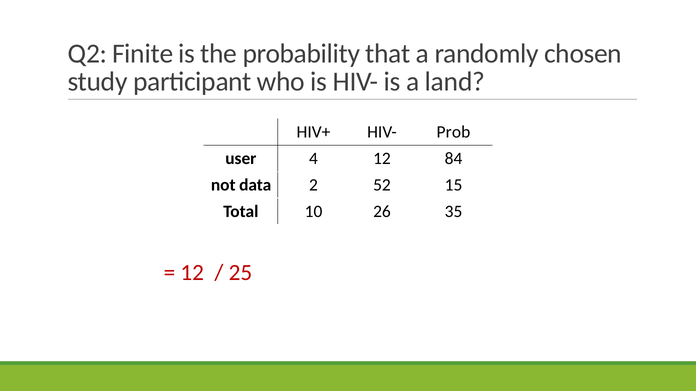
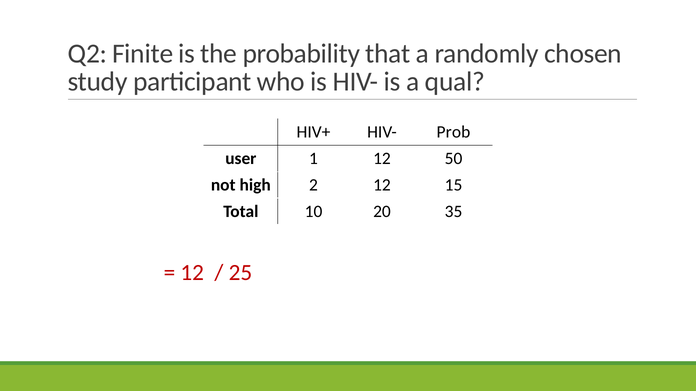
land: land -> qual (455, 82)
4: 4 -> 1 (313, 159)
84: 84 -> 50 (454, 159)
data: data -> high (255, 185)
2 52: 52 -> 12 (382, 185)
26: 26 -> 20 (382, 212)
